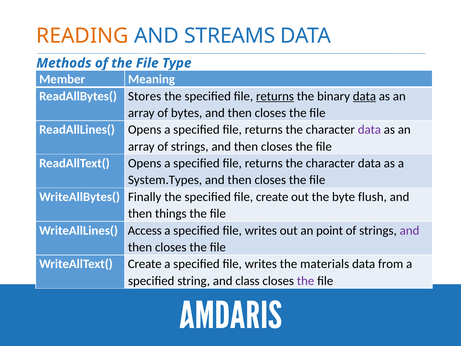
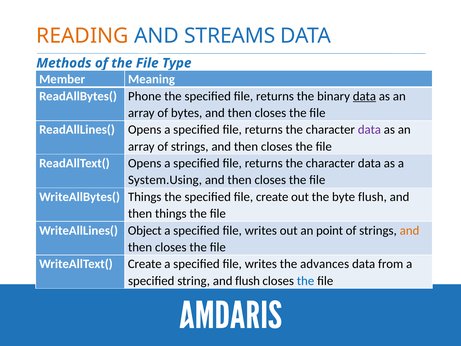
Stores: Stores -> Phone (145, 96)
returns underline: present -> none (275, 96)
System.Types: System.Types -> System.Using (165, 180)
WriteAllBytes( Finally: Finally -> Things (145, 197)
Access: Access -> Object (145, 230)
and colour: purple -> orange (410, 230)
materials: materials -> advances (325, 264)
and class: class -> flush (247, 281)
the colour: purple -> blue (306, 281)
